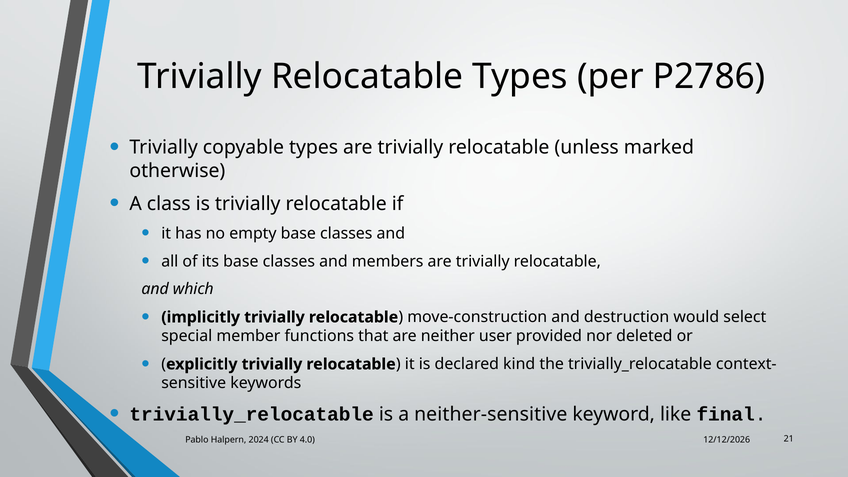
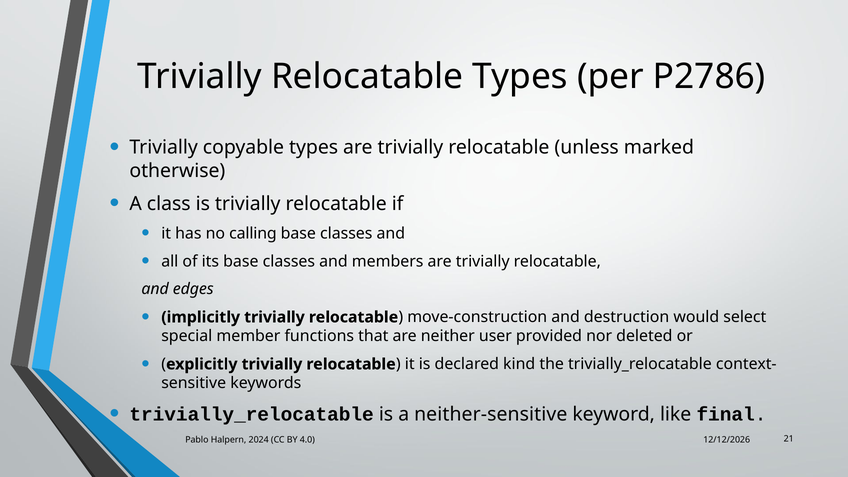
empty: empty -> calling (253, 233)
which: which -> edges (193, 289)
